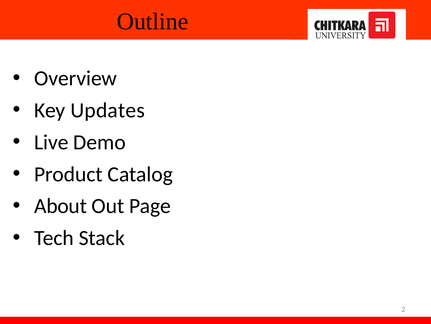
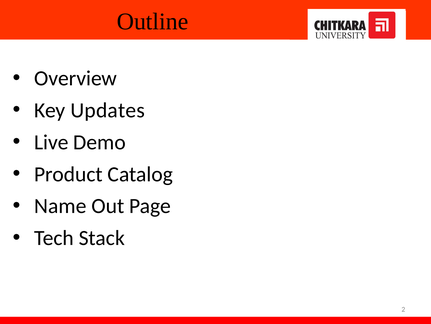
About: About -> Name (60, 206)
